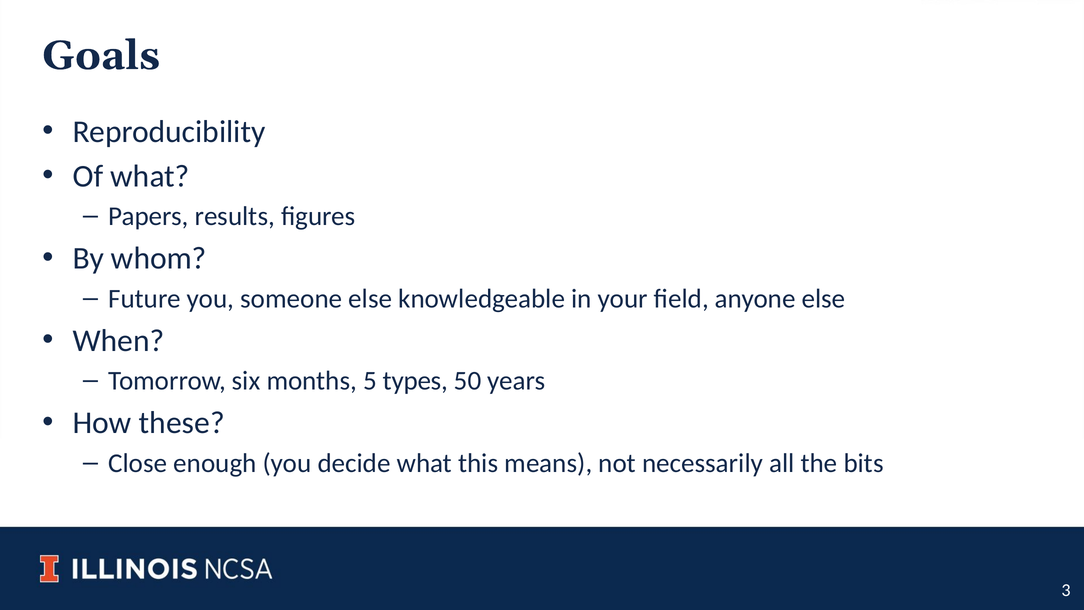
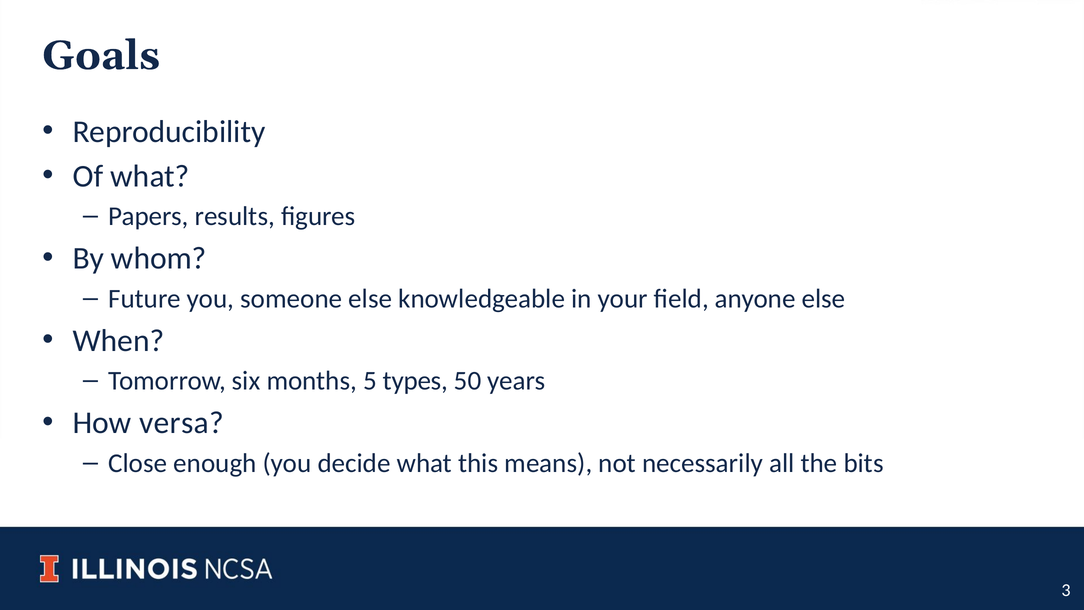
these: these -> versa (182, 423)
